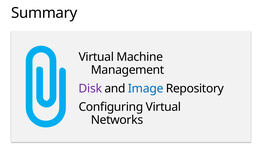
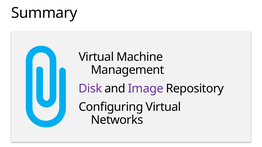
Image colour: blue -> purple (146, 89)
